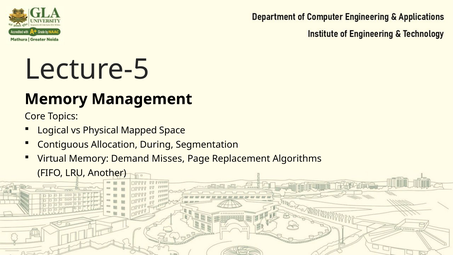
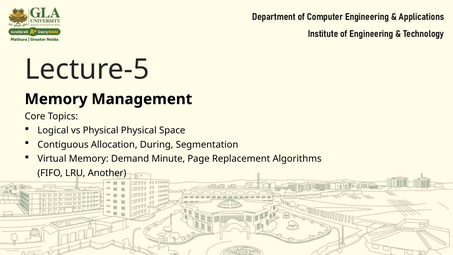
Physical Mapped: Mapped -> Physical (139, 130)
Misses: Misses -> Minute (168, 159)
